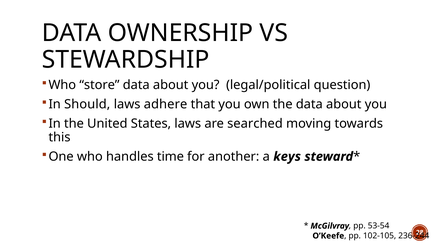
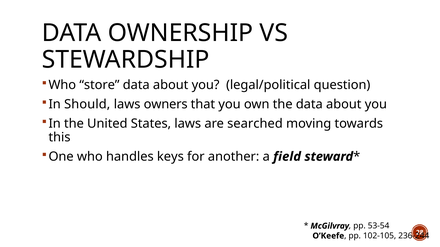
adhere: adhere -> owners (166, 104)
time: time -> keys (170, 157)
keys: keys -> field (287, 157)
